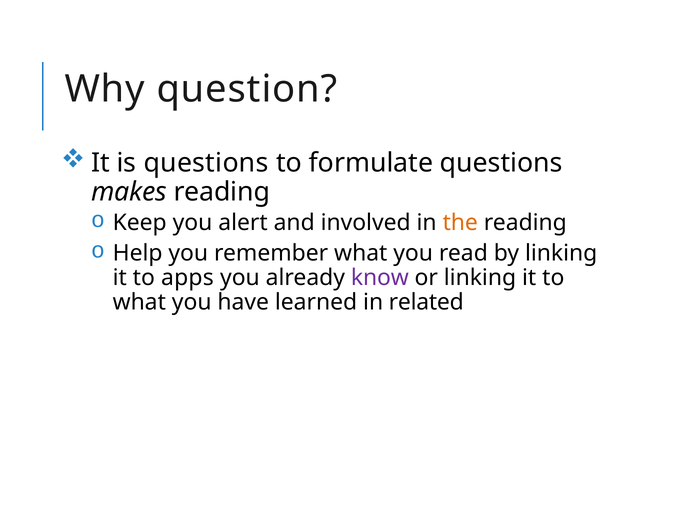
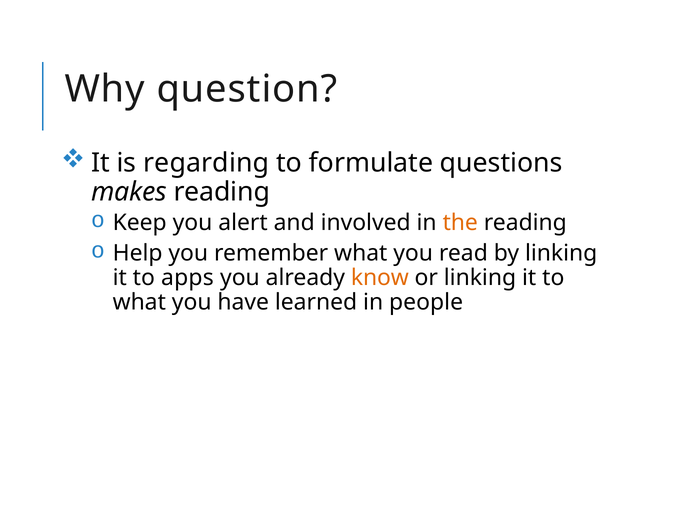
is questions: questions -> regarding (206, 163)
know colour: purple -> orange (380, 278)
related: related -> people (426, 303)
